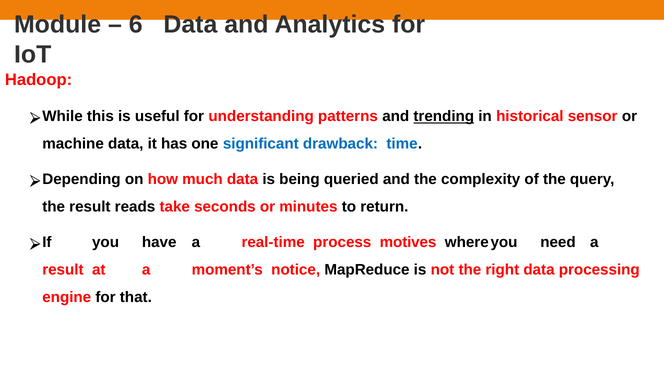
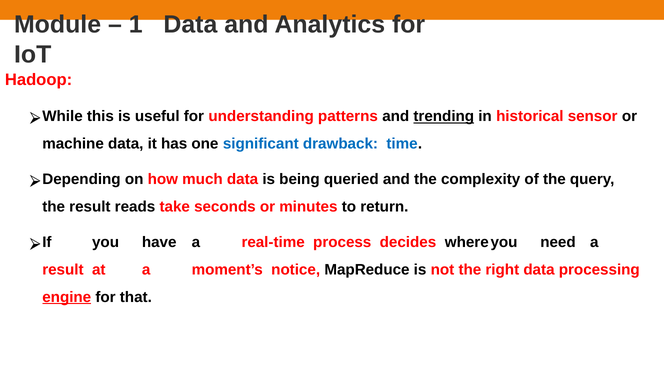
6: 6 -> 1 (136, 25)
motives: motives -> decides (408, 243)
engine underline: none -> present (67, 297)
